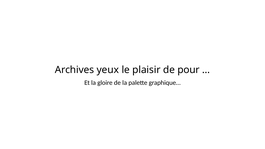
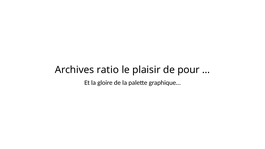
yeux: yeux -> ratio (108, 70)
